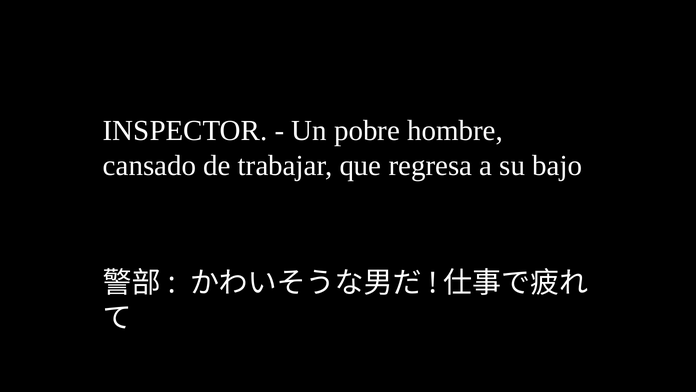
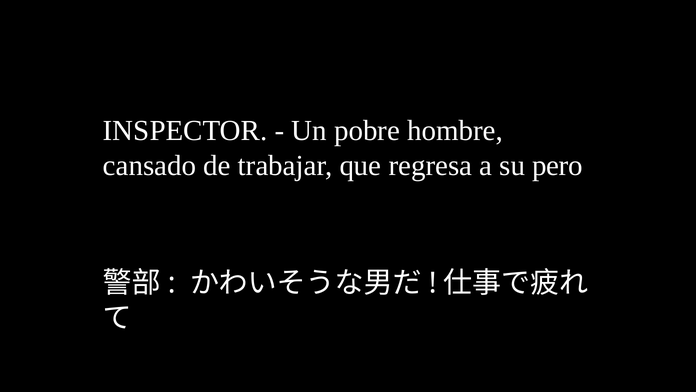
bajo: bajo -> pero (557, 166)
